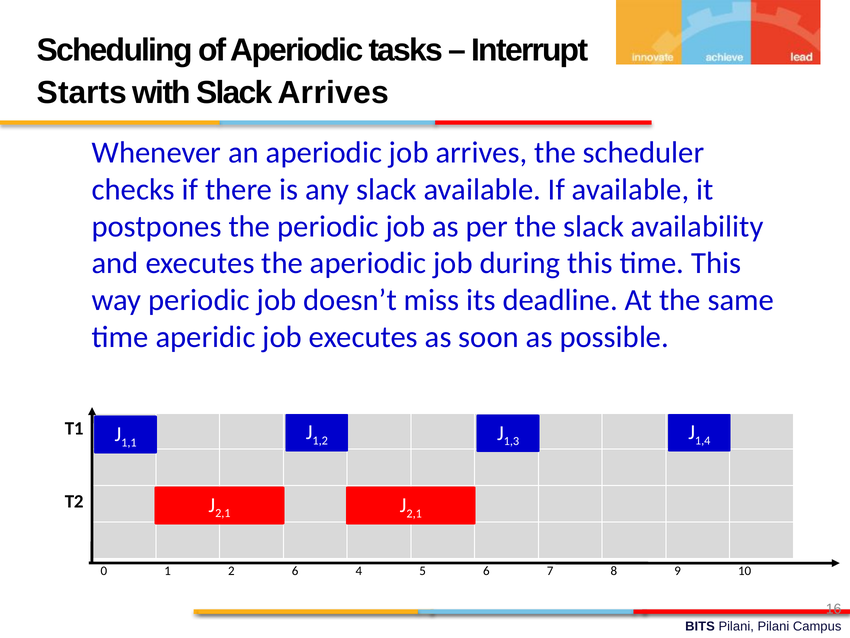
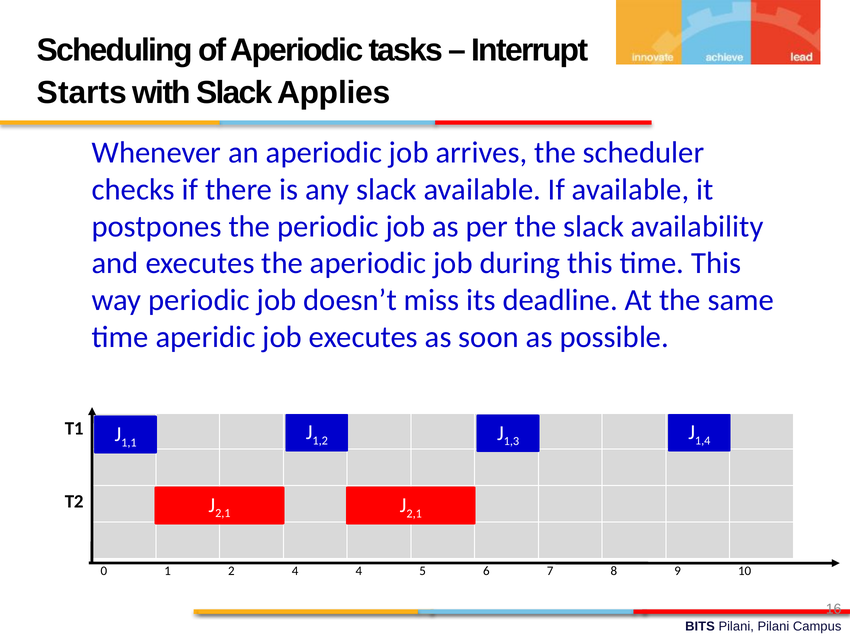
Slack Arrives: Arrives -> Applies (334, 93)
2 6: 6 -> 4 (295, 571)
